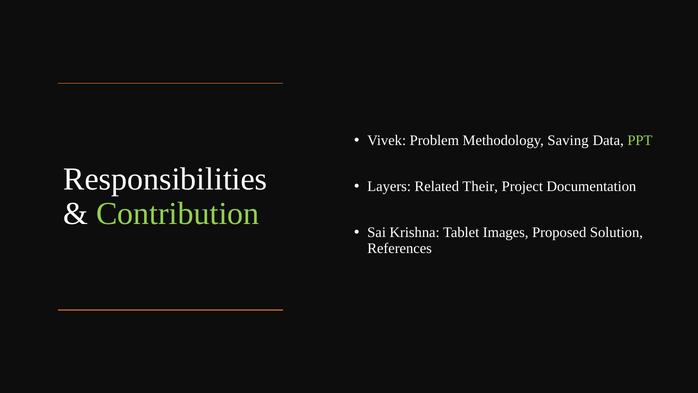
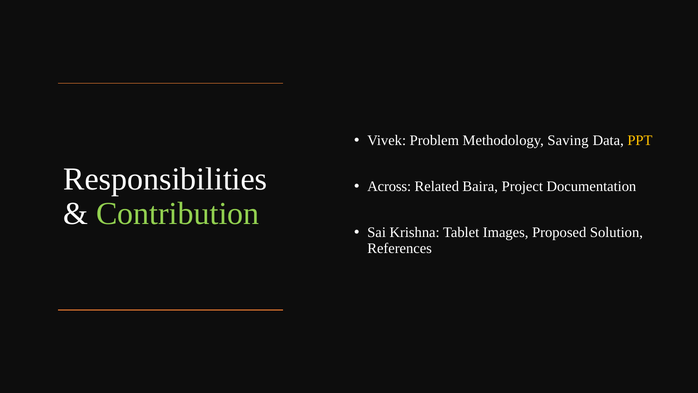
PPT colour: light green -> yellow (640, 140)
Layers: Layers -> Across (389, 186)
Their: Their -> Baira (480, 186)
